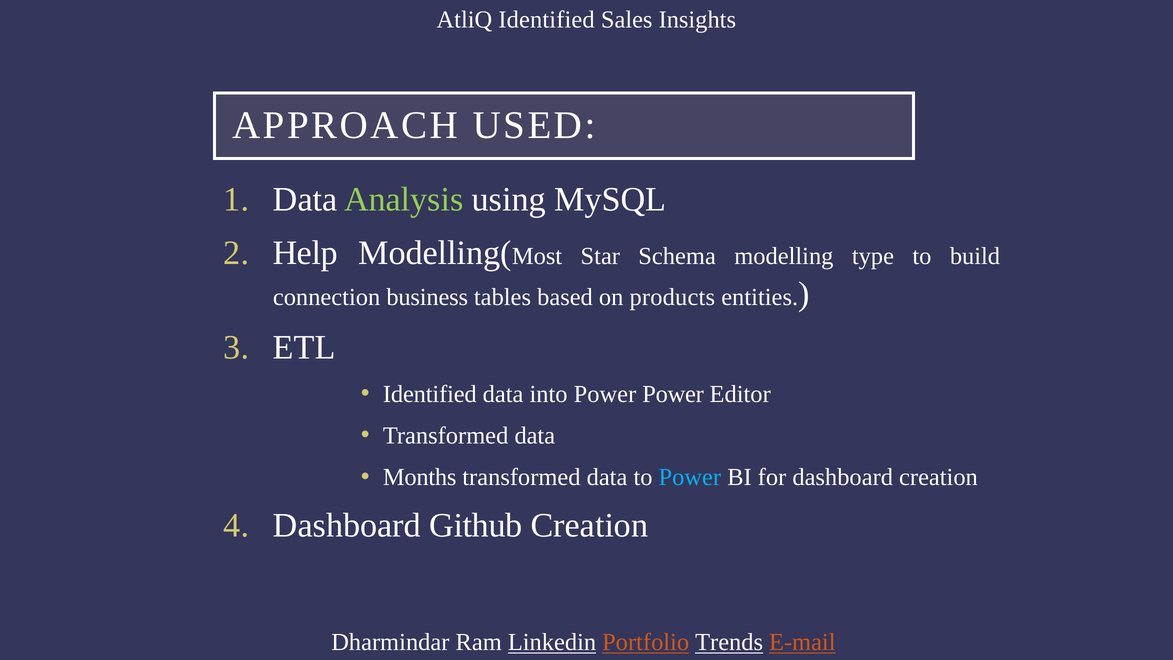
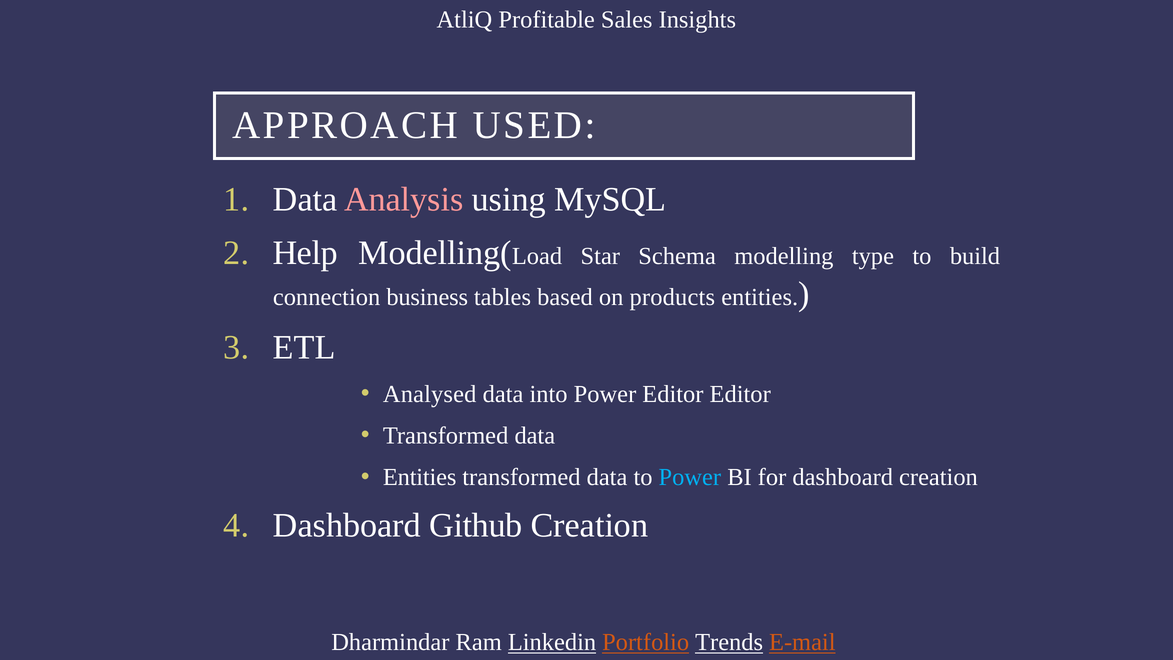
AtliQ Identified: Identified -> Profitable (547, 20)
Analysis colour: light green -> pink (404, 200)
Most: Most -> Load (537, 256)
Identified: Identified -> Analysed (430, 394)
Power Power: Power -> Editor (673, 394)
Months: Months -> Entities (420, 477)
